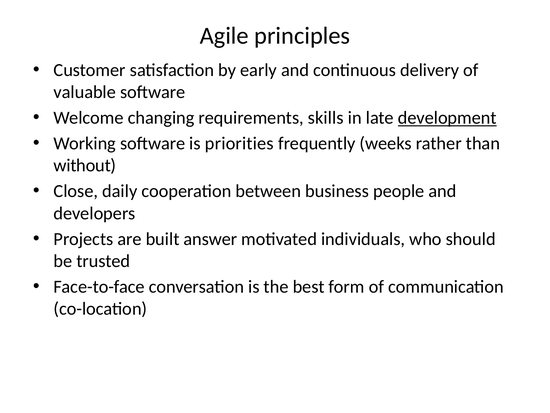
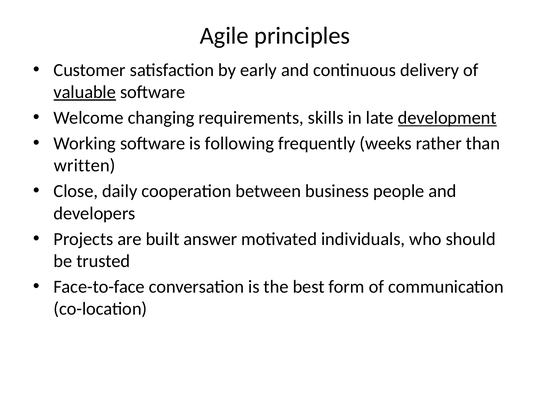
valuable underline: none -> present (85, 92)
priorities: priorities -> following (239, 143)
without: without -> written (85, 165)
